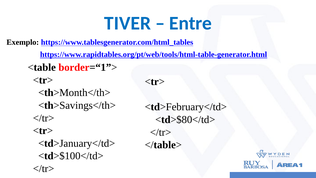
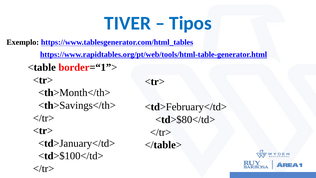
Entre: Entre -> Tipos (190, 23)
